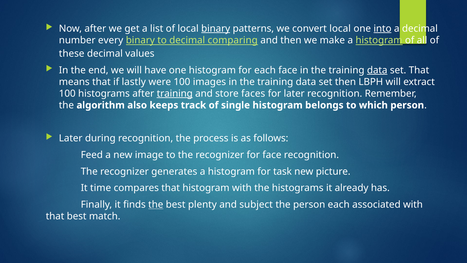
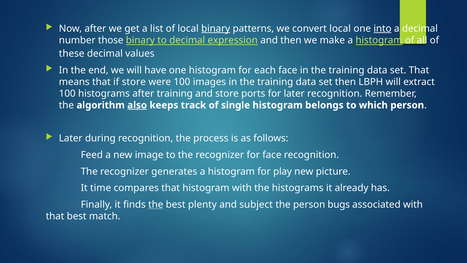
every: every -> those (111, 40)
comparing: comparing -> expression (233, 40)
data underline: present -> none (377, 70)
if lastly: lastly -> store (134, 82)
training underline: present -> none (175, 93)
faces: faces -> ports (253, 93)
also underline: none -> present (137, 105)
task: task -> play (283, 171)
person each: each -> bugs (339, 204)
